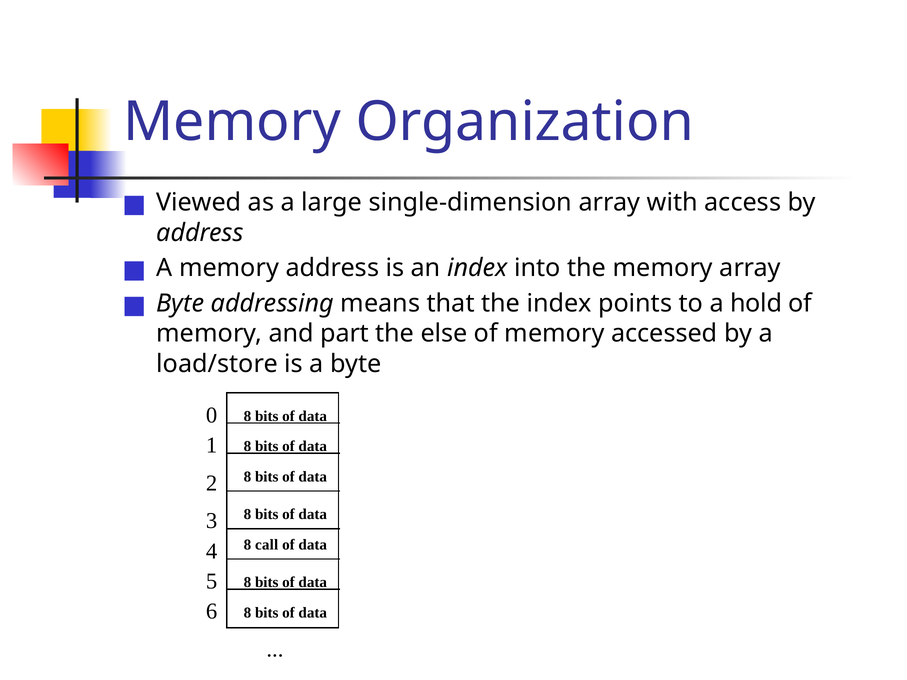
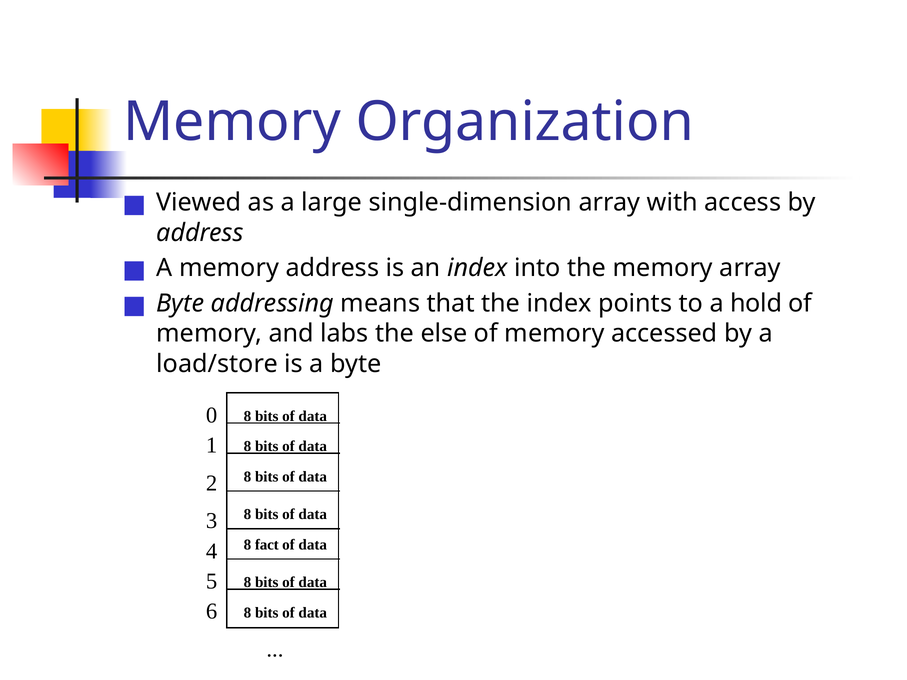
part: part -> labs (344, 334)
call: call -> fact (267, 545)
